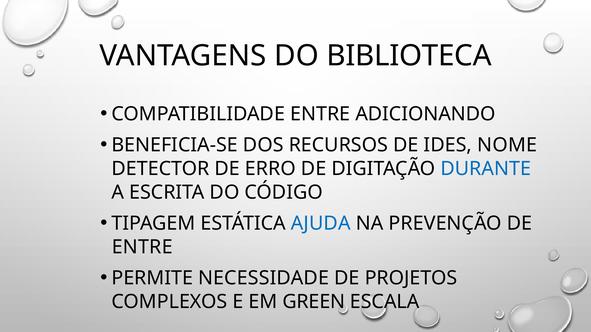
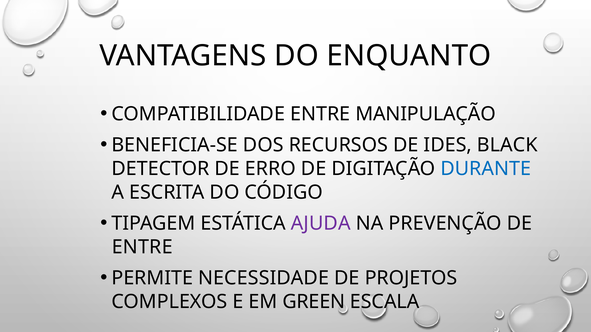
BIBLIOTECA: BIBLIOTECA -> ENQUANTO (409, 56)
ADICIONANDO: ADICIONANDO -> MANIPULAÇÃO (426, 114)
NOME: NOME -> BLACK (507, 145)
AJUDA colour: blue -> purple (321, 224)
